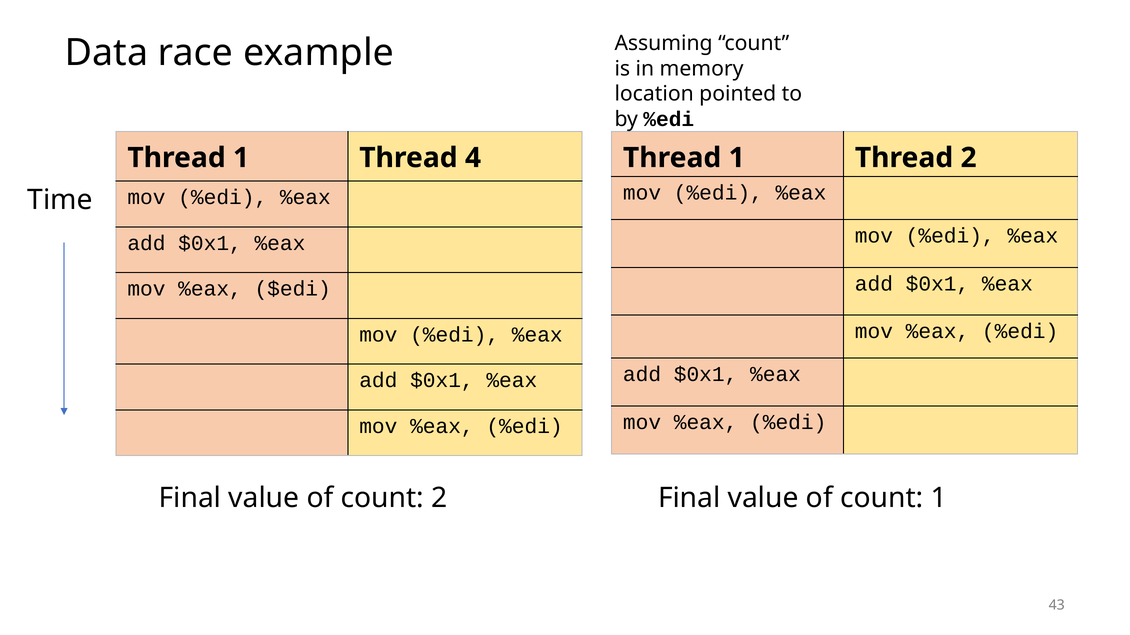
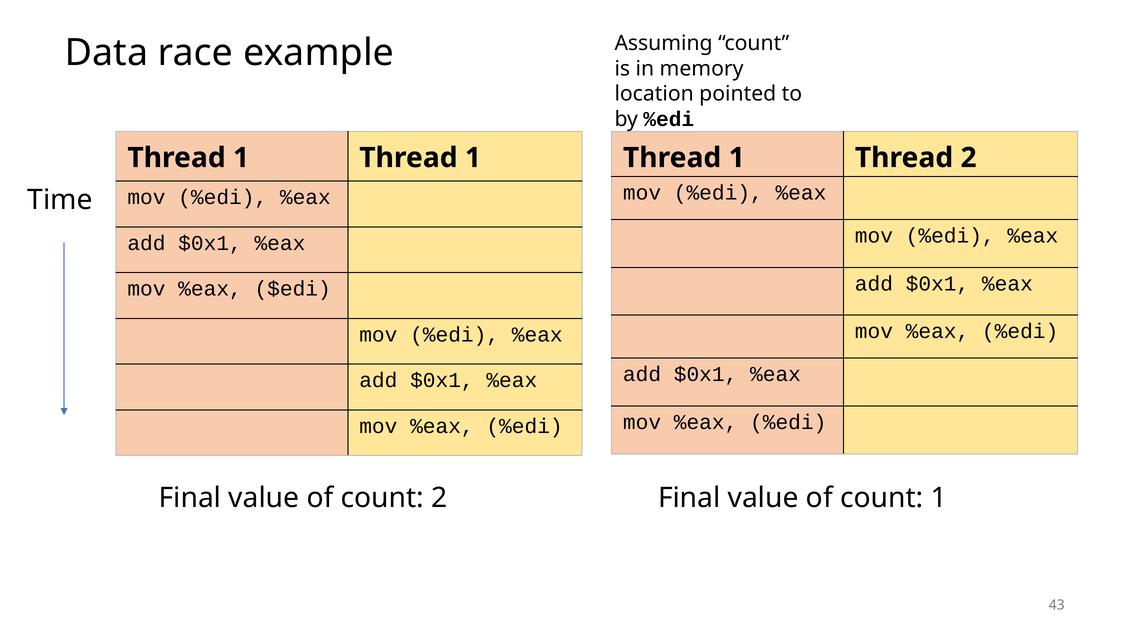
1 Thread 4: 4 -> 1 (473, 158)
